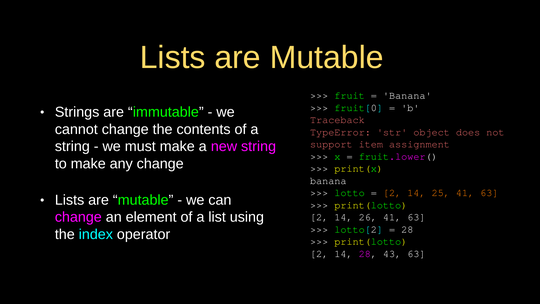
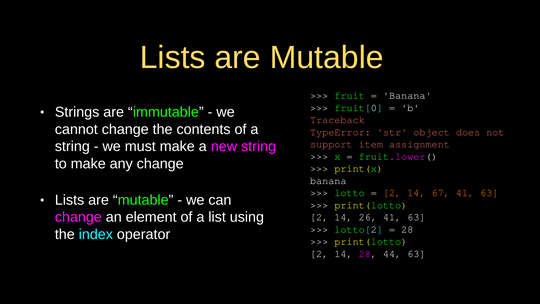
25: 25 -> 67 (441, 193)
43: 43 -> 44 (392, 253)
